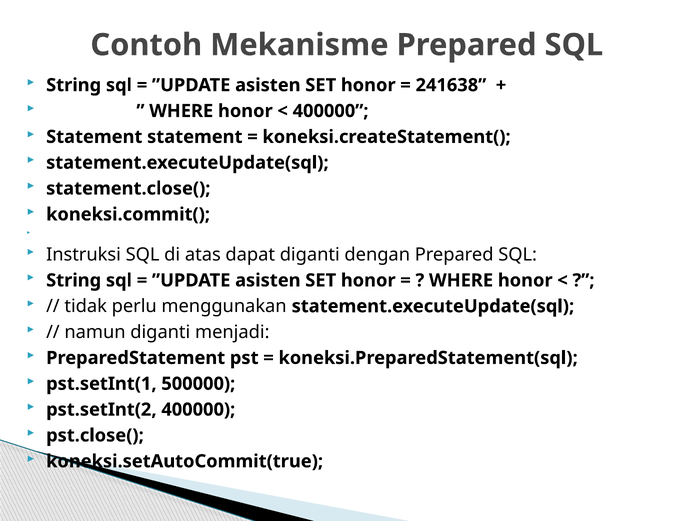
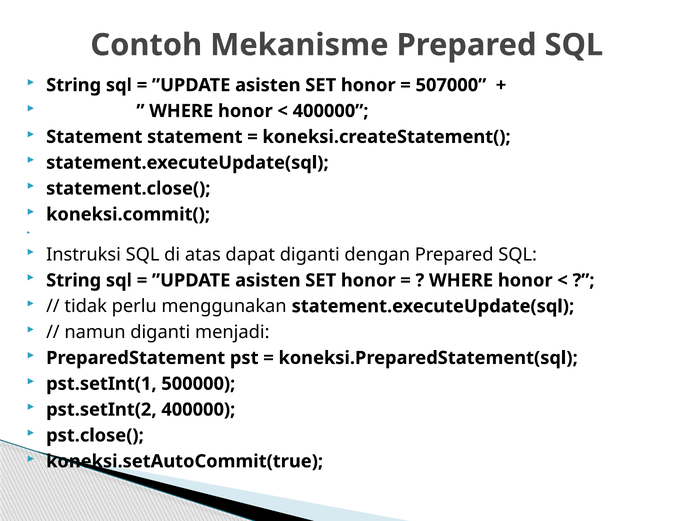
241638: 241638 -> 507000 (451, 85)
